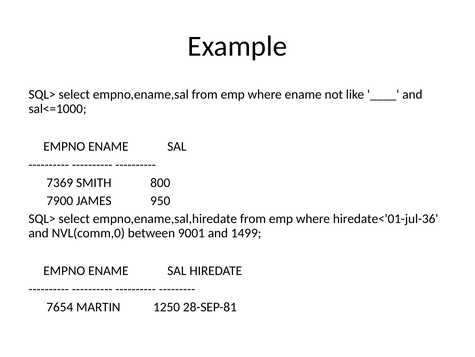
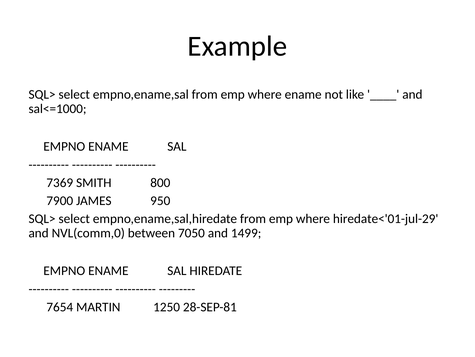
hiredate<'01-jul-36: hiredate<'01-jul-36 -> hiredate<'01-jul-29 (386, 218)
9001: 9001 -> 7050 (191, 233)
